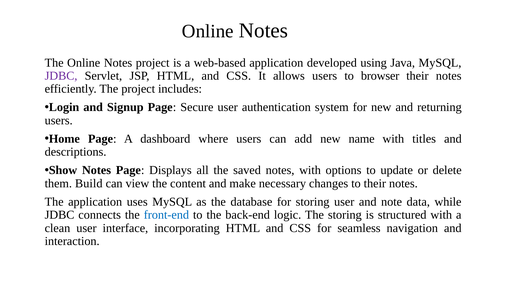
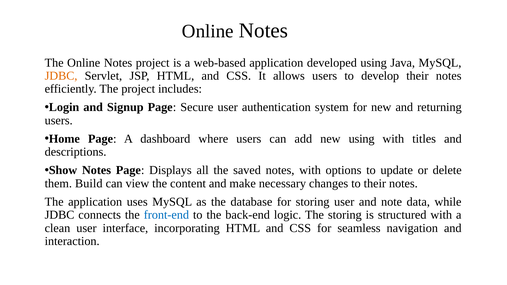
JDBC colour: purple -> orange (61, 76)
browser: browser -> develop (380, 76)
new name: name -> using (362, 139)
